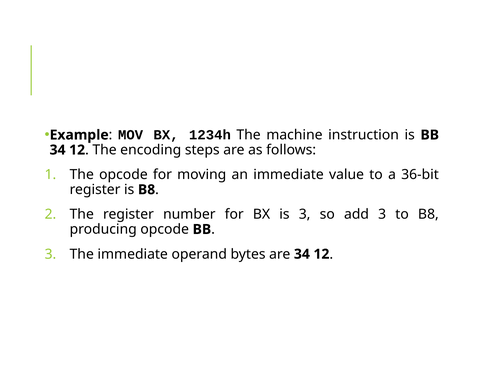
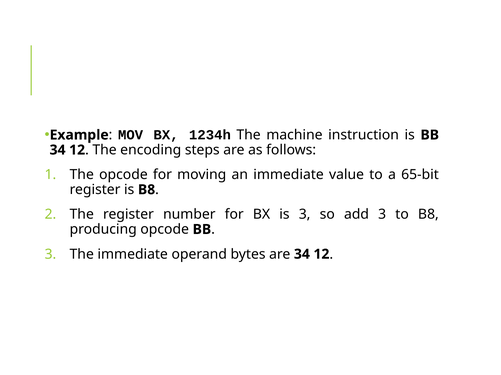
36-bit: 36-bit -> 65-bit (420, 175)
